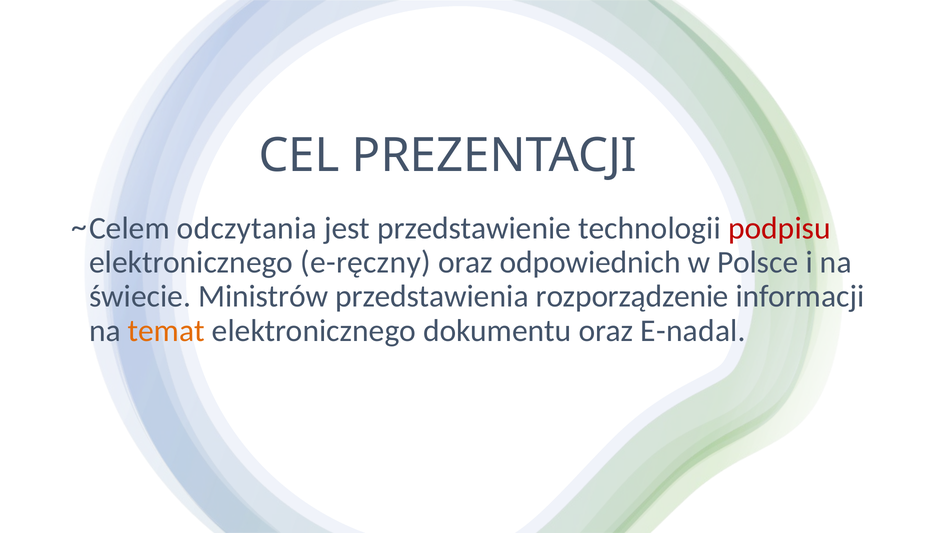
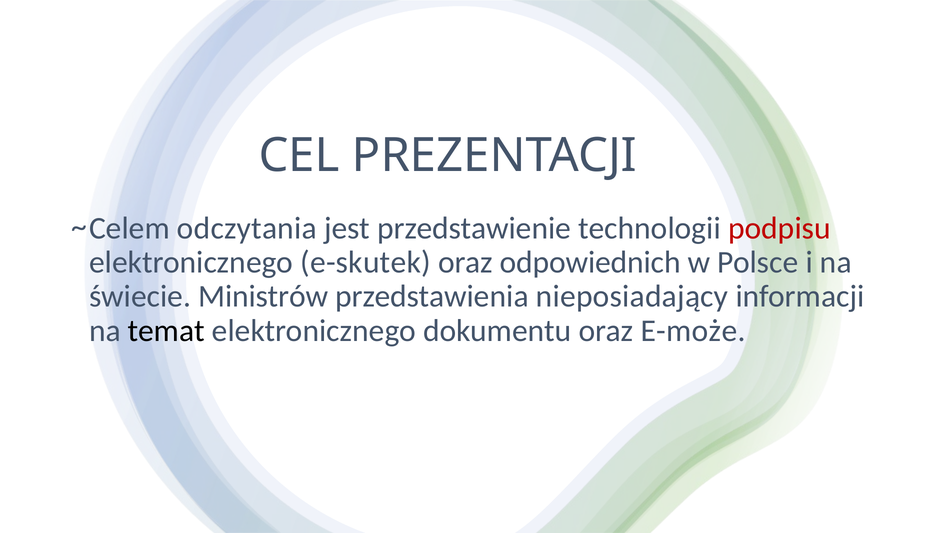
e-ręczny: e-ręczny -> e-skutek (366, 262)
rozporządzenie: rozporządzenie -> nieposiadający (632, 297)
temat colour: orange -> black (166, 331)
E-nadal: E-nadal -> E-może (693, 331)
